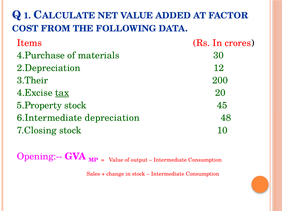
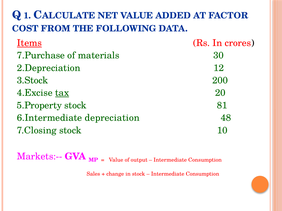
Items underline: none -> present (29, 43)
4.Purchase: 4.Purchase -> 7.Purchase (41, 56)
3.Their: 3.Their -> 3.Stock (32, 81)
45: 45 -> 81 (222, 106)
Opening:--: Opening:-- -> Markets:-- (40, 157)
